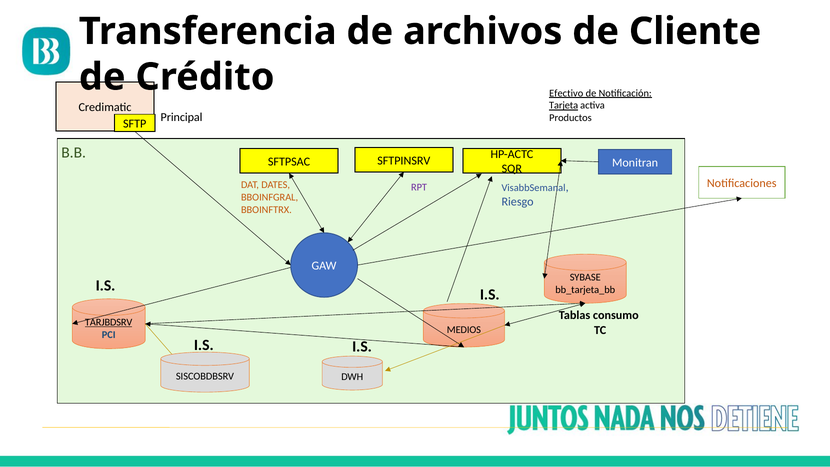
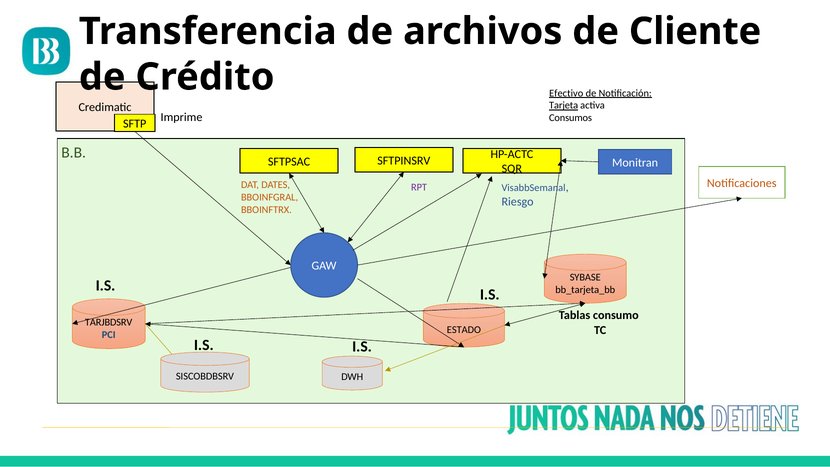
Principal: Principal -> Imprime (181, 117)
Productos: Productos -> Consumos (571, 118)
TARJBDSRV underline: present -> none (109, 322)
MEDIOS: MEDIOS -> ESTADO (464, 330)
